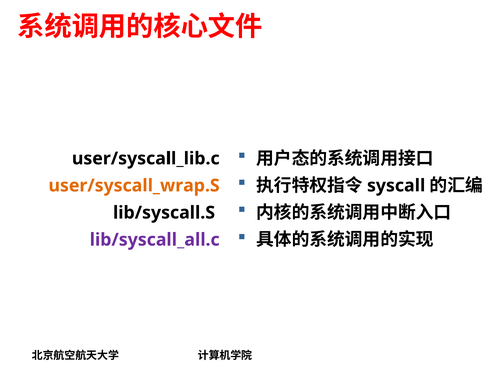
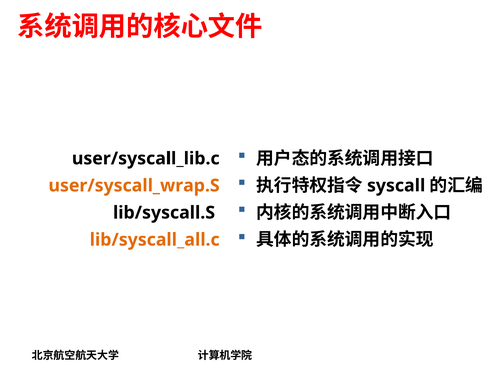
lib/syscall_all.c colour: purple -> orange (155, 240)
